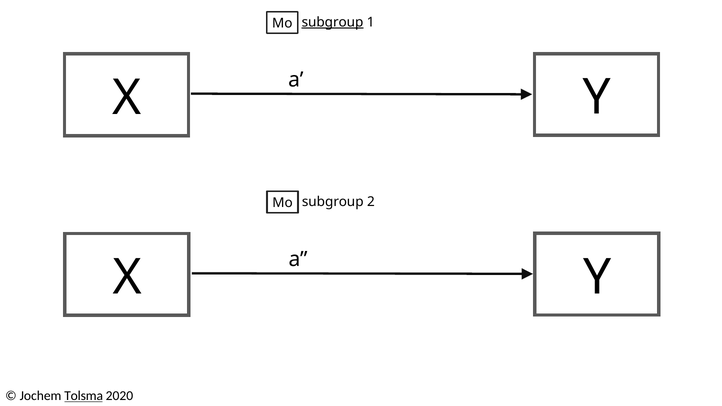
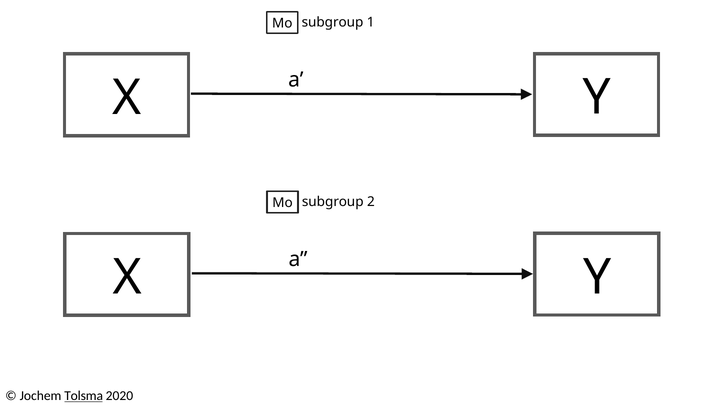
subgroup underline: present -> none (333, 22)
